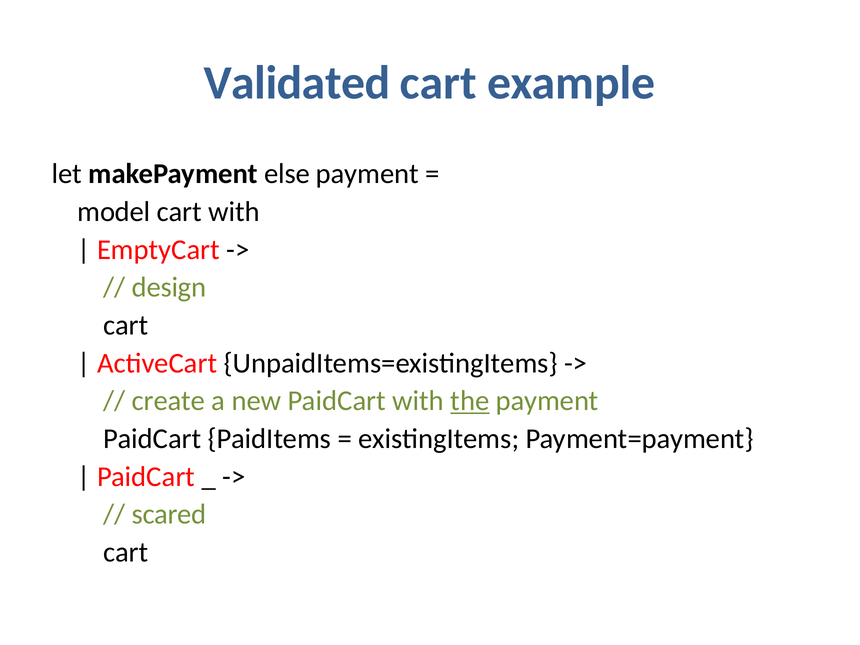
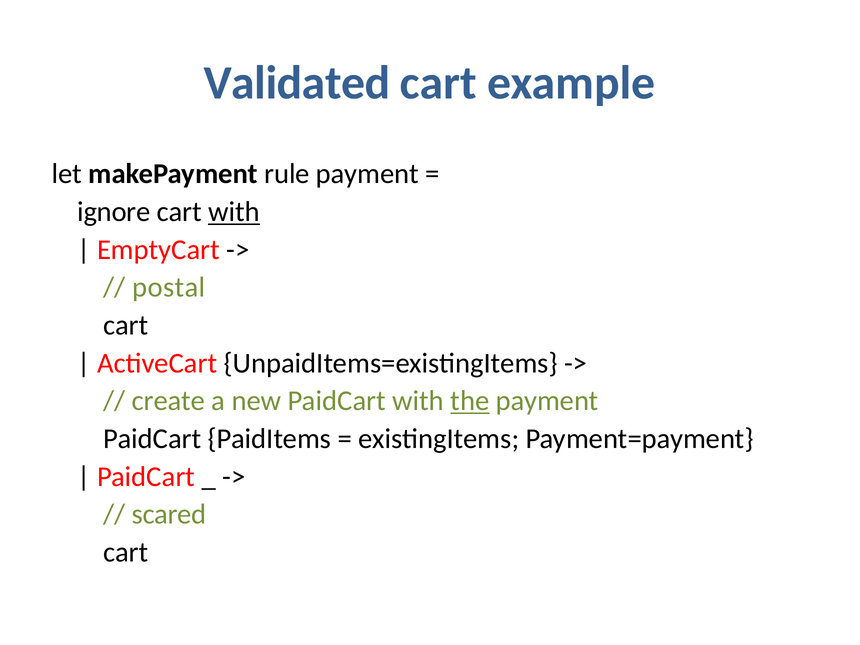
else: else -> rule (287, 174)
model: model -> ignore (114, 212)
with underline: none -> present (234, 212)
design: design -> postal (169, 287)
